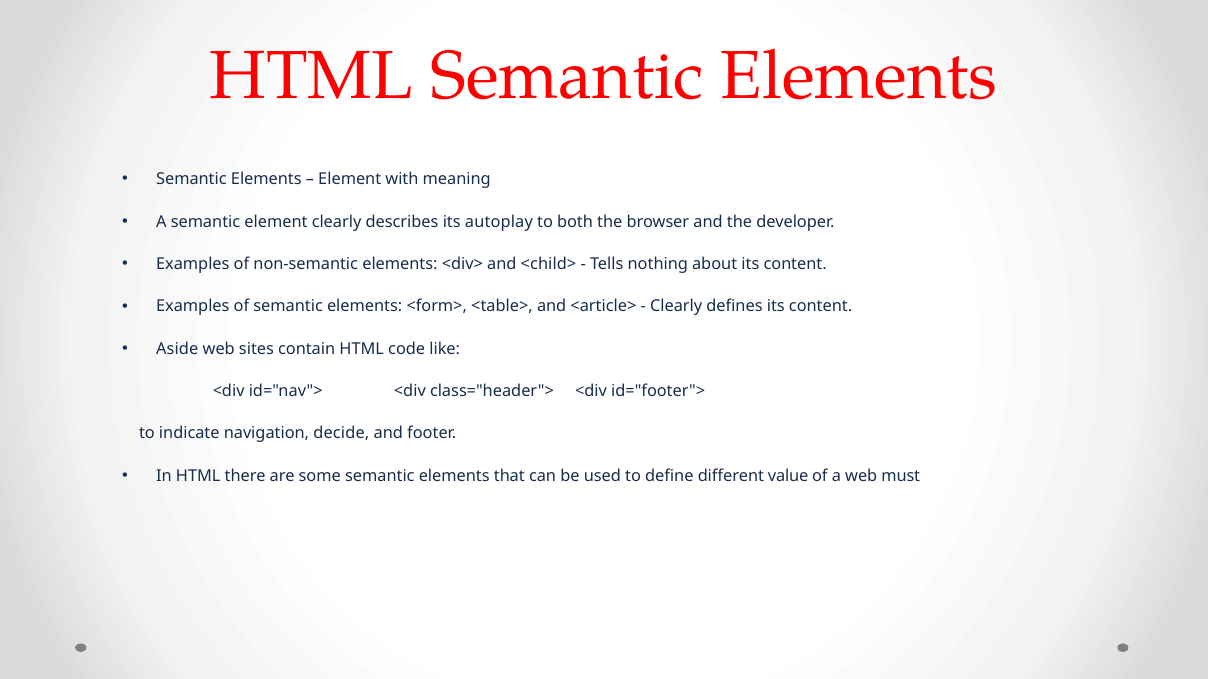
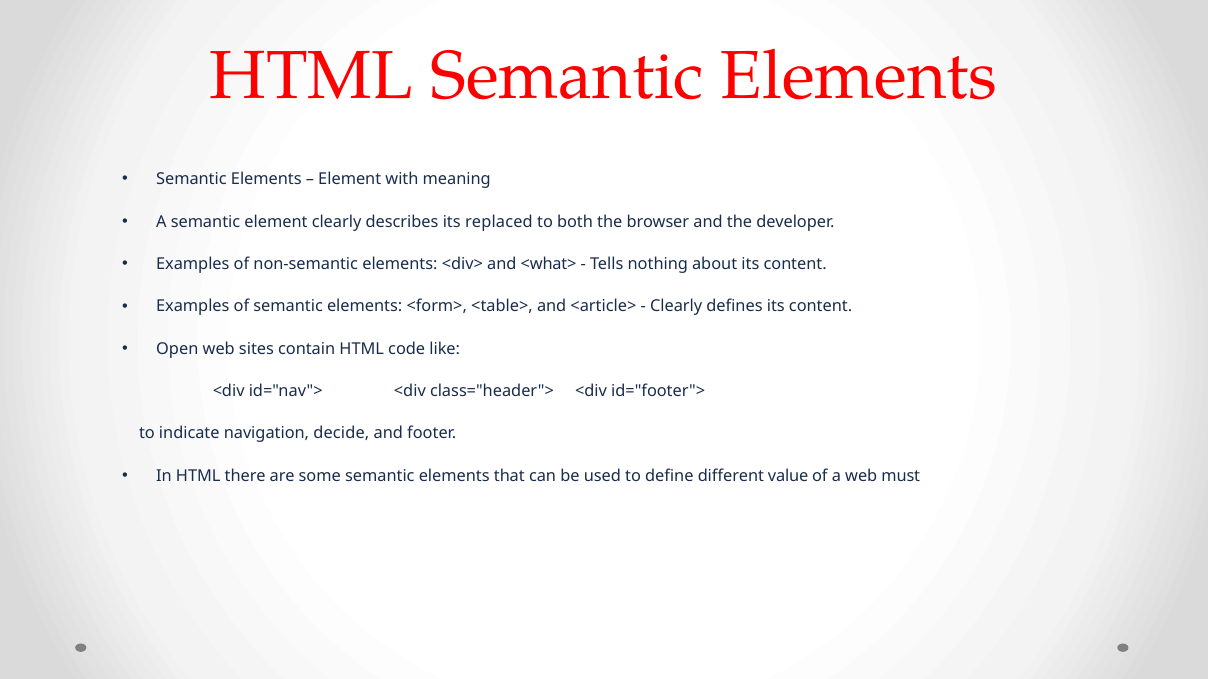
autoplay: autoplay -> replaced (499, 222)
<child>: <child> -> <what> (549, 264)
Aside: Aside -> Open (177, 349)
